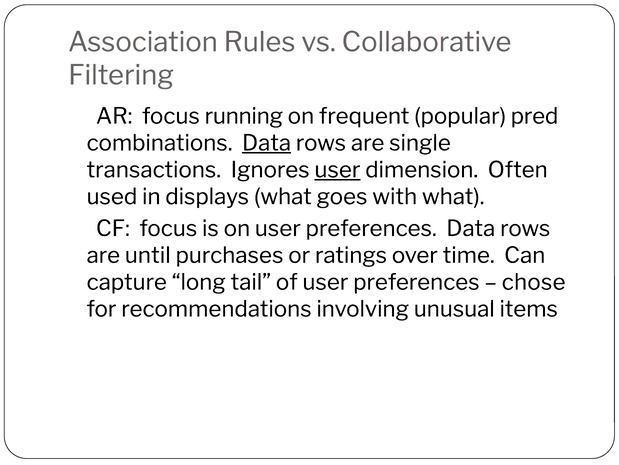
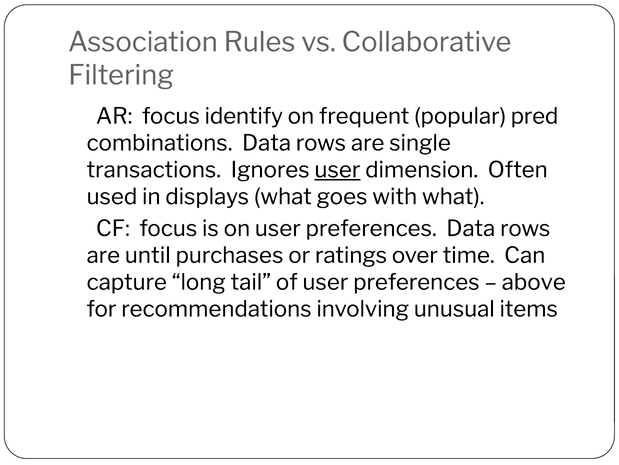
running: running -> identify (244, 116)
Data underline: present -> none (267, 143)
chose: chose -> above (534, 282)
